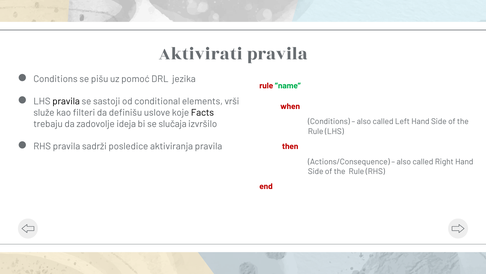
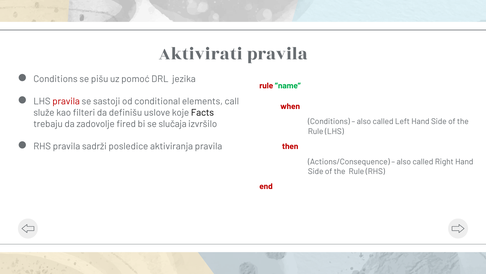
pravila colour: black -> red (66, 101)
vrši: vrši -> call (232, 101)
ideja: ideja -> fired (126, 124)
